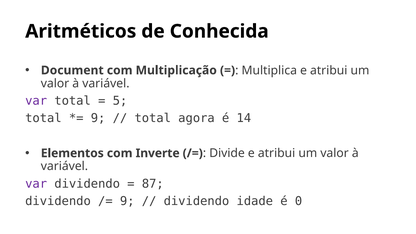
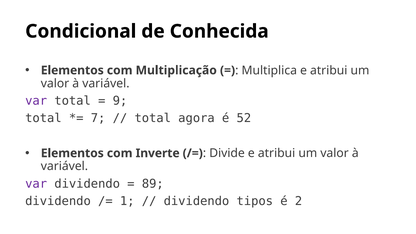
Aritméticos: Aritméticos -> Condicional (81, 31)
Document: Document -> Elementos (72, 70)
5: 5 -> 9 (120, 101)
9: 9 -> 7 (98, 118)
14: 14 -> 52 (244, 118)
87: 87 -> 89 (153, 184)
9: 9 -> 1 (127, 201)
idade: idade -> tipos (255, 201)
0: 0 -> 2 (299, 201)
